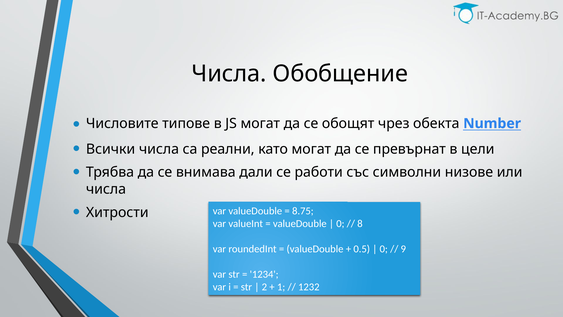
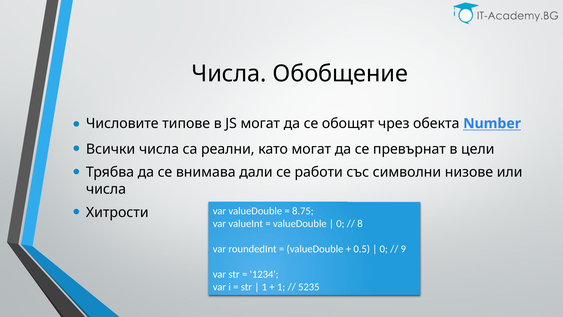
2: 2 -> 1 (264, 287)
1232: 1232 -> 5235 (309, 287)
